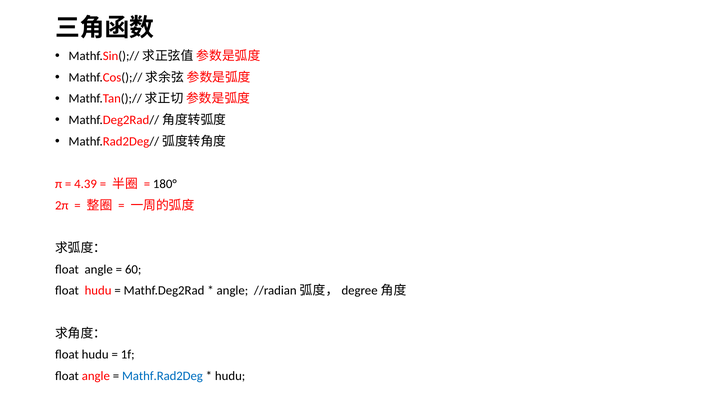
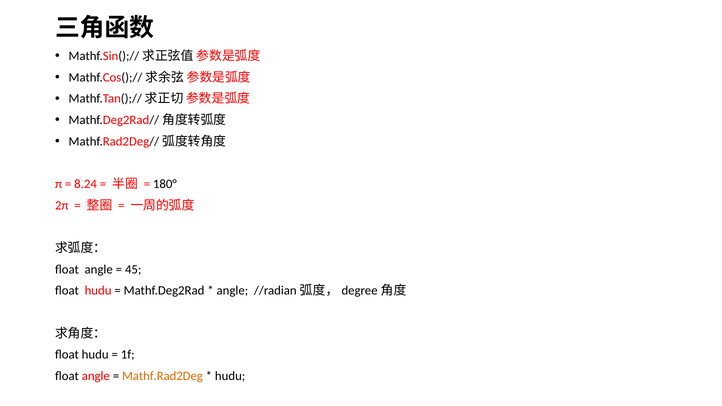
4.39: 4.39 -> 8.24 (86, 184)
60: 60 -> 45 (133, 269)
Mathf.Rad2Deg colour: blue -> orange (162, 376)
